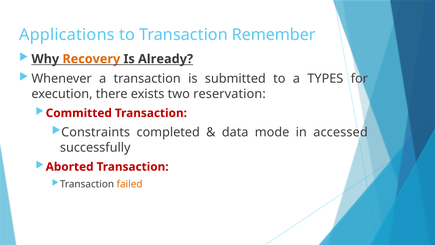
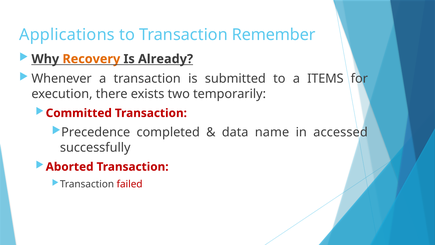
TYPES: TYPES -> ITEMS (325, 79)
reservation: reservation -> temporarily (230, 94)
Constraints: Constraints -> Precedence (96, 132)
mode: mode -> name (272, 132)
failed colour: orange -> red (130, 184)
